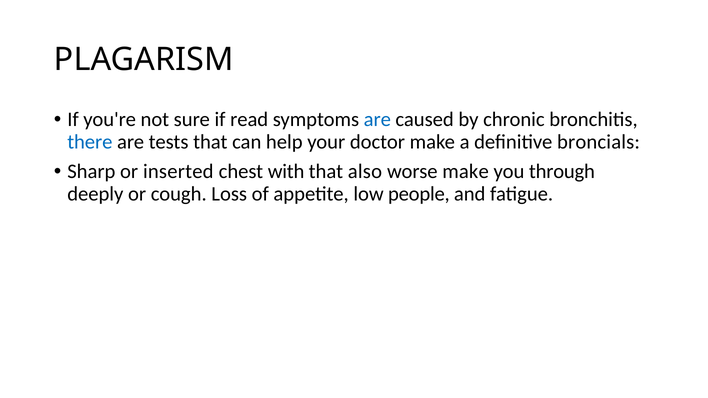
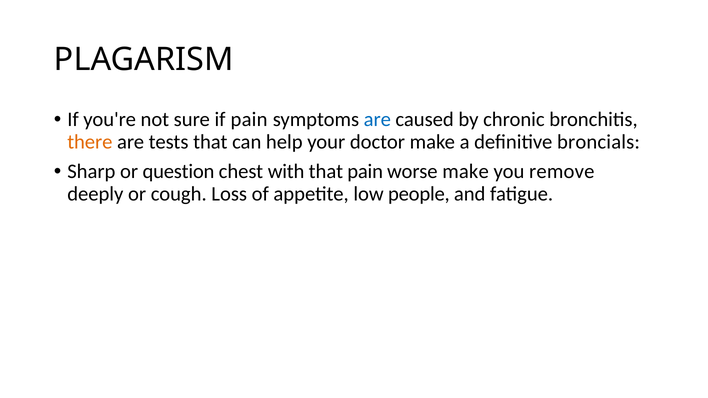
if read: read -> pain (249, 120)
there colour: blue -> orange (90, 142)
inserted: inserted -> question (178, 172)
that also: also -> pain (365, 172)
through: through -> remove (562, 172)
